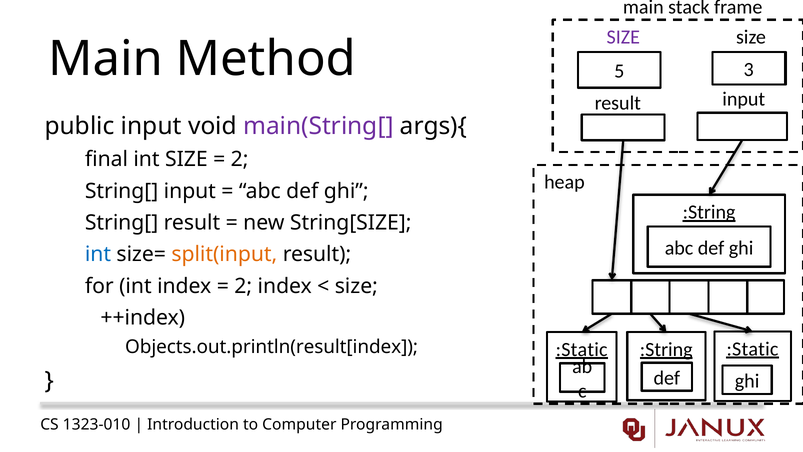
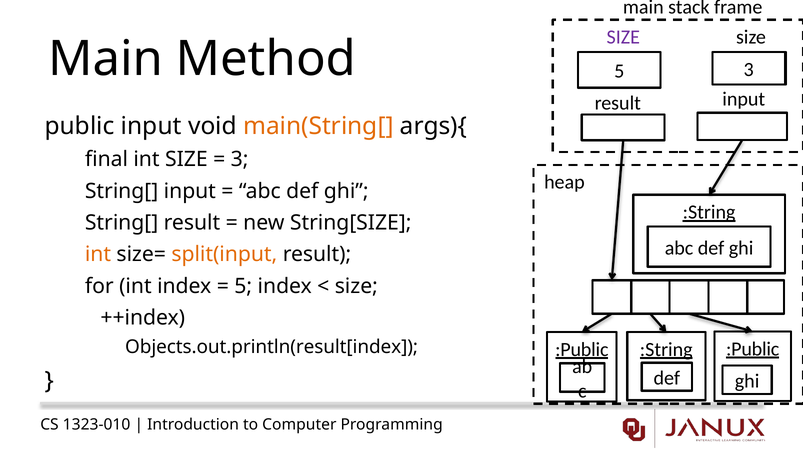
main(String[ colour: purple -> orange (318, 126)
2: 2 -> 3 (240, 159)
int colour: blue -> orange (98, 254)
2: 2 -> 5 (243, 286)
:Static: :Static -> :Public (753, 349)
:Static: :Static -> :Public (582, 349)
